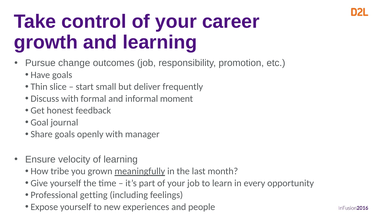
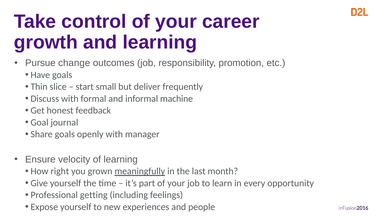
moment: moment -> machine (177, 99)
tribe: tribe -> right (60, 171)
